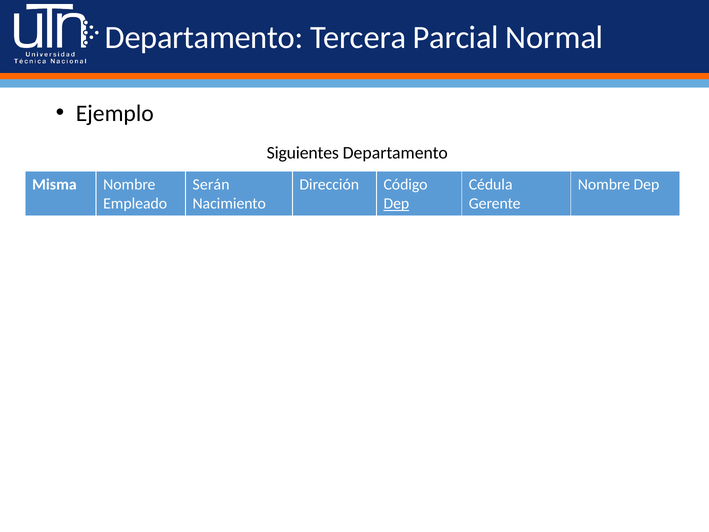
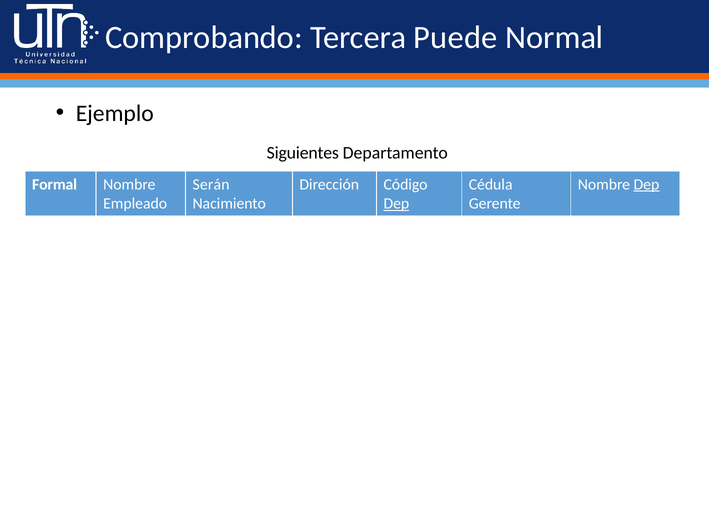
Departamento: Departamento -> Comprobando (204, 38)
Parcial: Parcial -> Puede (456, 38)
Misma: Misma -> Formal (55, 184)
Dep underline: none -> present (646, 184)
